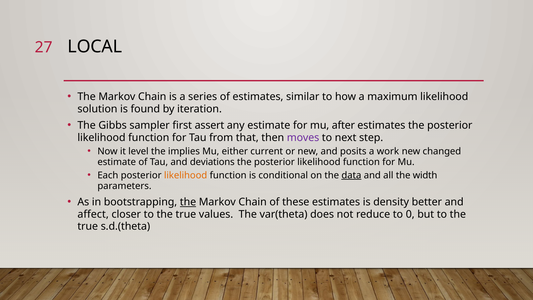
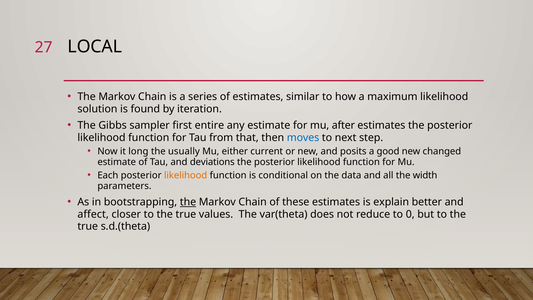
assert: assert -> entire (209, 125)
moves colour: purple -> blue (303, 138)
level: level -> long (138, 151)
implies: implies -> usually (184, 151)
work: work -> good (388, 151)
data underline: present -> none (351, 175)
density: density -> explain (391, 202)
